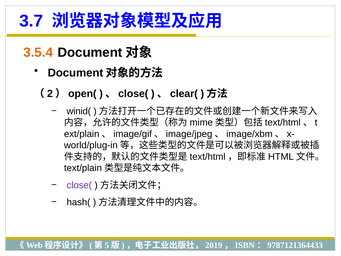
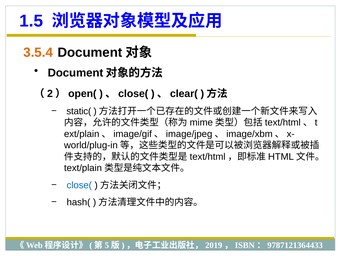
3.7: 3.7 -> 1.5 (31, 21)
winid(: winid( -> static( (79, 111)
close( colour: purple -> blue (79, 185)
